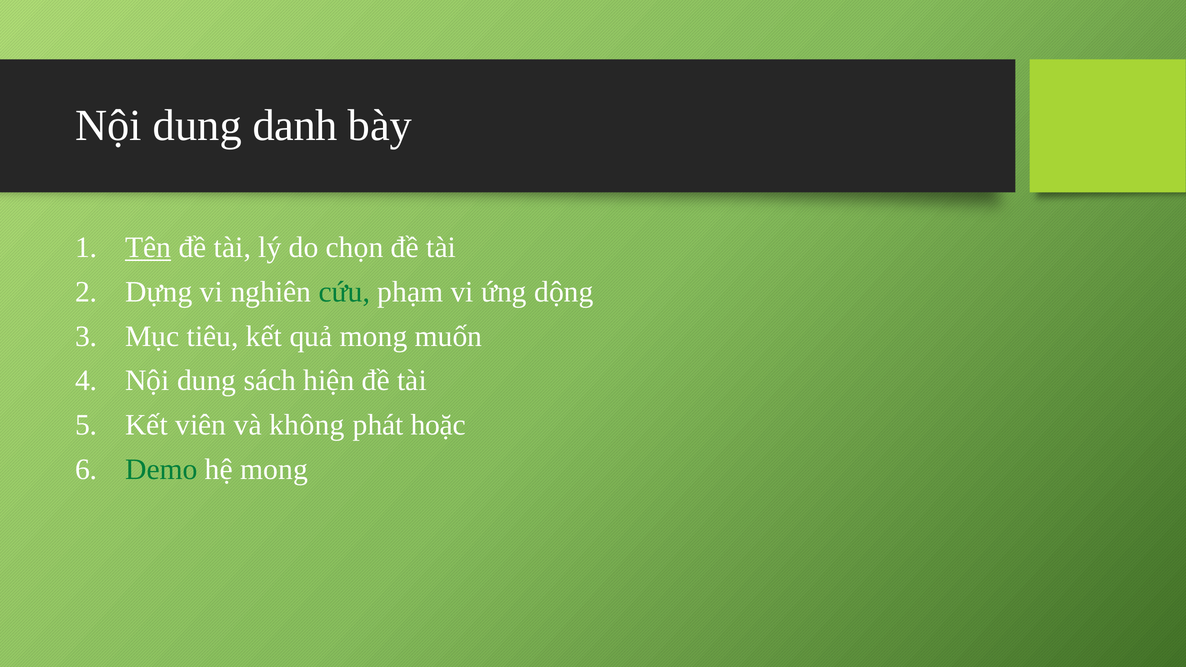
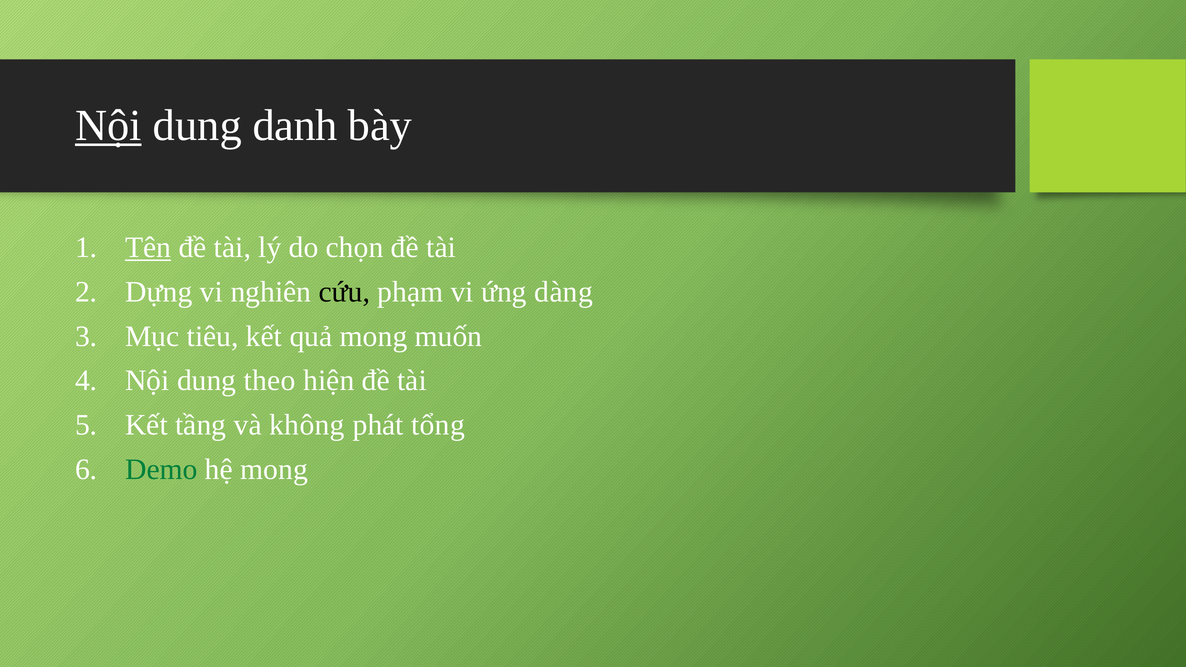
Nội underline: none -> present (108, 126)
cứu colour: green -> black (344, 292)
dộng: dộng -> dàng (564, 292)
sách: sách -> theo (270, 381)
viên: viên -> tầng (201, 425)
hoặc: hoặc -> tổng (438, 425)
